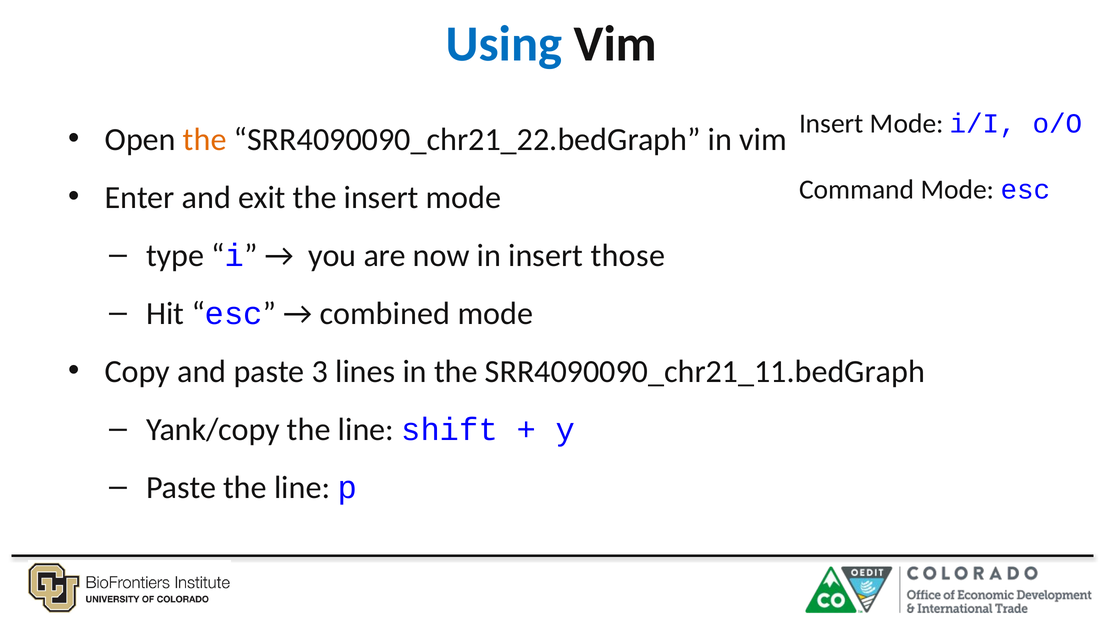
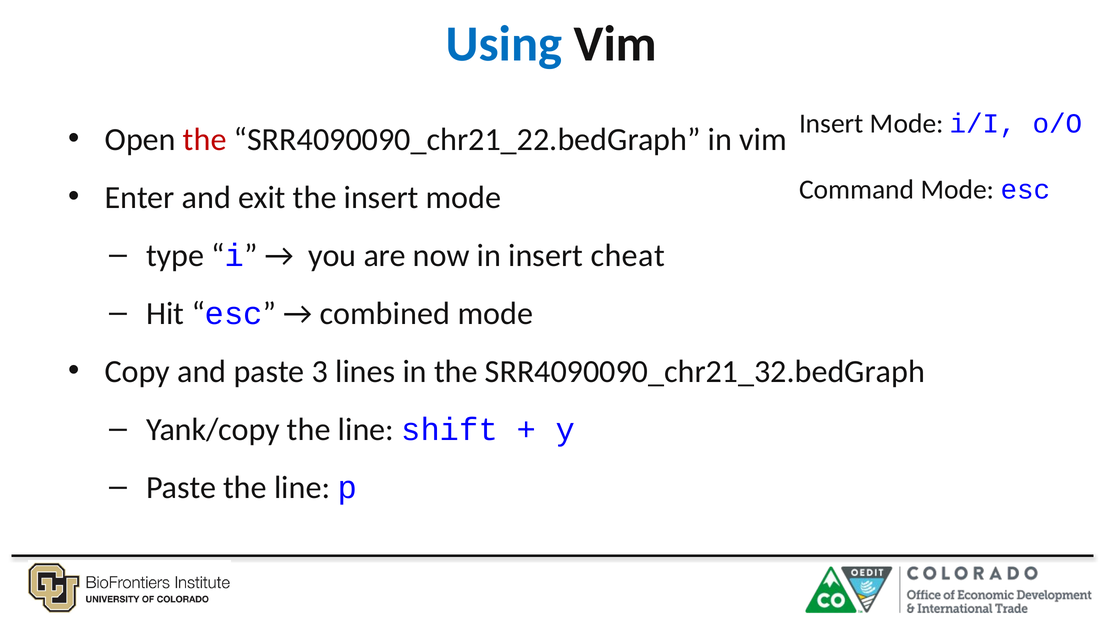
the colour: orange -> red (205, 139)
those: those -> cheat (628, 255)
SRR4090090_chr21_11.bedGraph: SRR4090090_chr21_11.bedGraph -> SRR4090090_chr21_32.bedGraph (705, 371)
